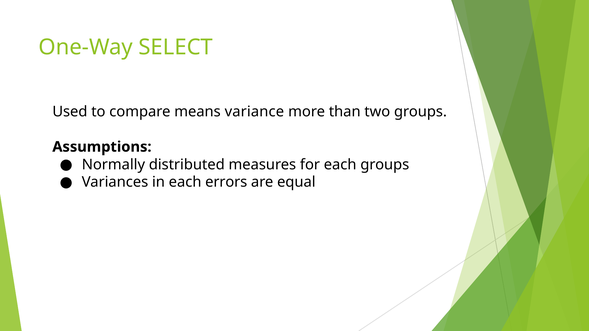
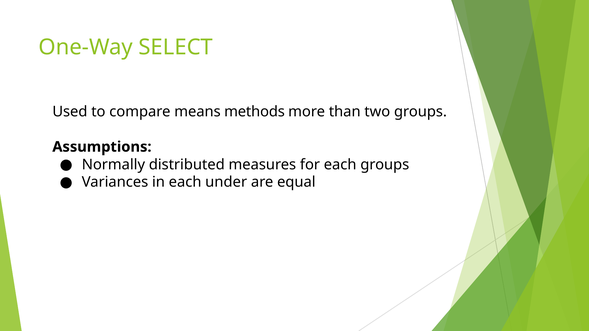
variance: variance -> methods (255, 112)
errors: errors -> under (226, 182)
